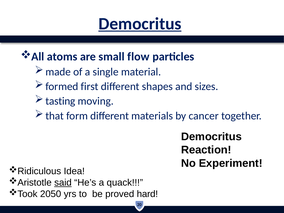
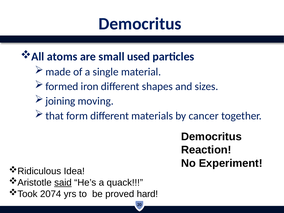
Democritus underline: present -> none (140, 24)
flow: flow -> used (139, 57)
first: first -> iron (90, 86)
tasting: tasting -> joining (60, 101)
2050: 2050 -> 2074 (51, 194)
